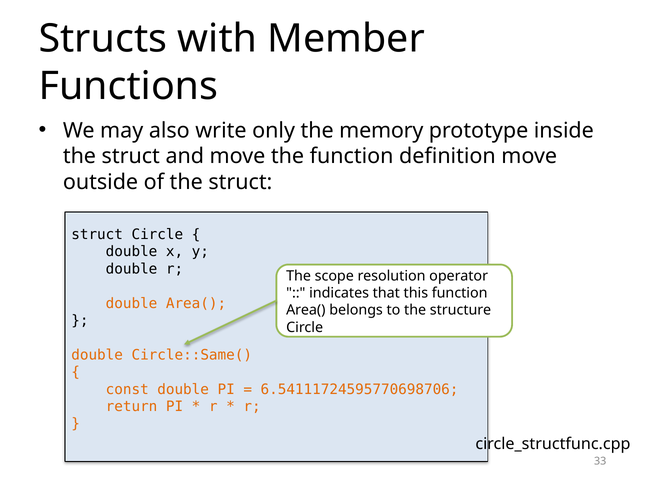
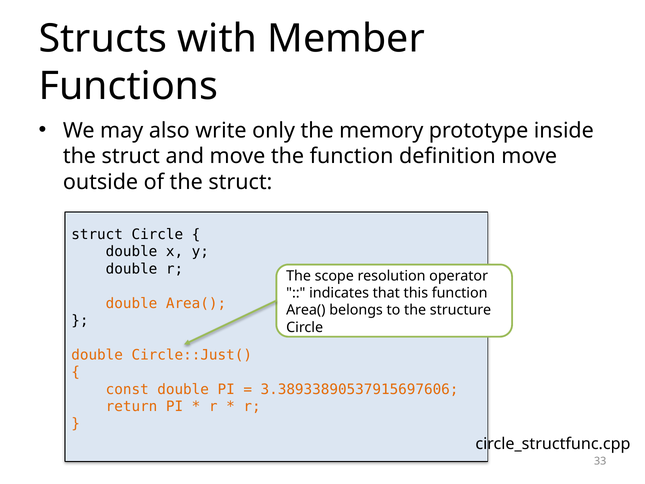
Circle::Same(: Circle::Same( -> Circle::Just( (192, 355)
6.54111724595770698706: 6.54111724595770698706 -> 3.38933890537915697606 (360, 389)
